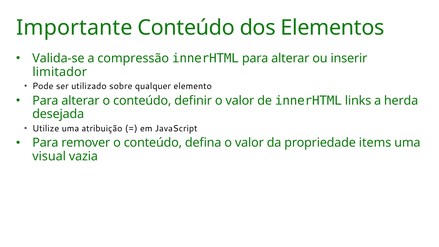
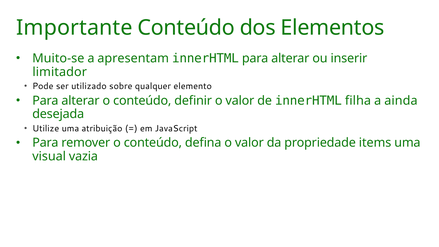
Valida-se: Valida-se -> Muito-se (58, 58)
compressão: compressão -> apresentam (133, 58)
links: links -> filha (358, 101)
herda: herda -> ainda (401, 101)
